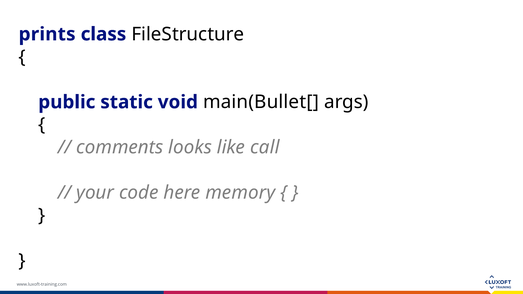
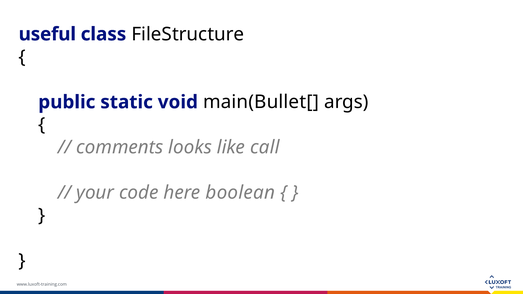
prints: prints -> useful (47, 34)
memory: memory -> boolean (240, 193)
